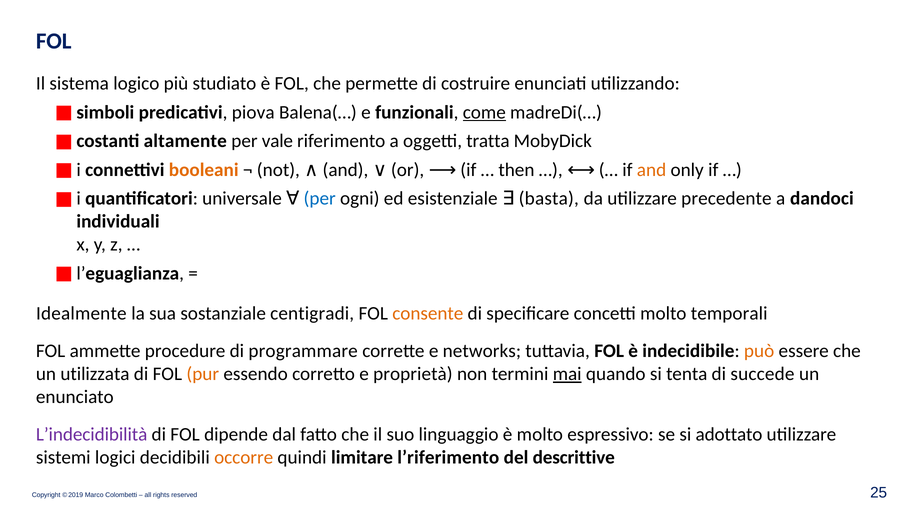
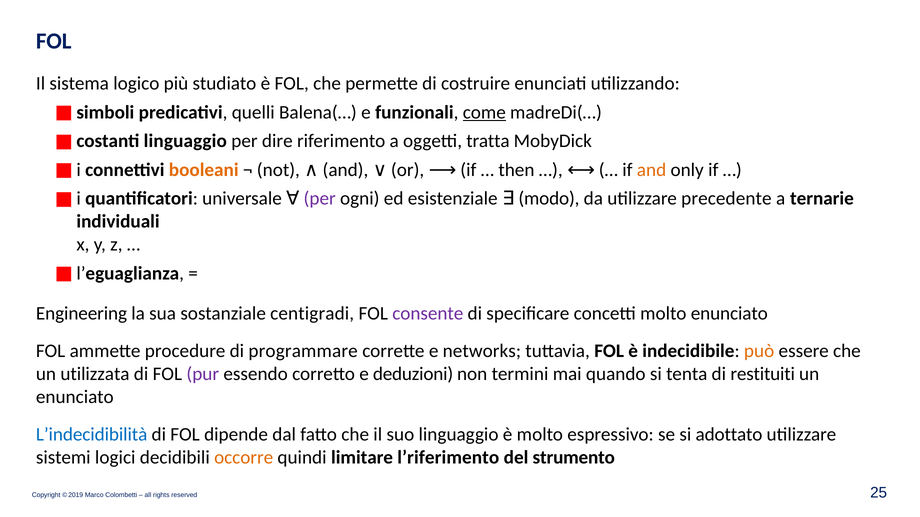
piova: piova -> quelli (253, 112)
altamente: altamente -> linguaggio (185, 141)
vale: vale -> dire (277, 141)
per colour: blue -> purple (320, 199)
basta: basta -> modo (549, 199)
dandoci: dandoci -> ternarie (822, 199)
Idealmente: Idealmente -> Engineering (82, 314)
consente colour: orange -> purple (428, 314)
molto temporali: temporali -> enunciato (729, 314)
pur colour: orange -> purple (203, 374)
proprietà: proprietà -> deduzioni (413, 374)
mai underline: present -> none (567, 374)
succede: succede -> restituiti (763, 374)
L’indecidibilità colour: purple -> blue (92, 435)
descrittive: descrittive -> strumento (574, 458)
